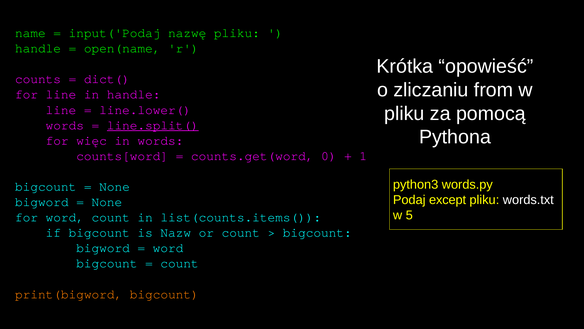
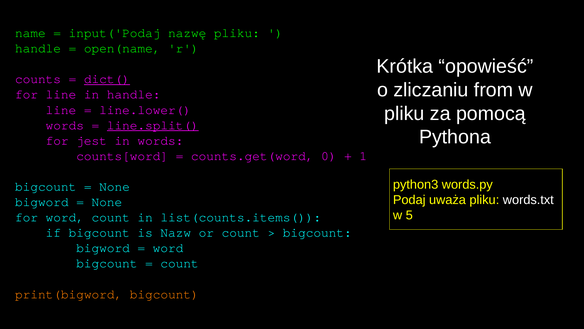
dict( underline: none -> present (107, 79)
więc: więc -> jest (92, 140)
except: except -> uważa (447, 200)
